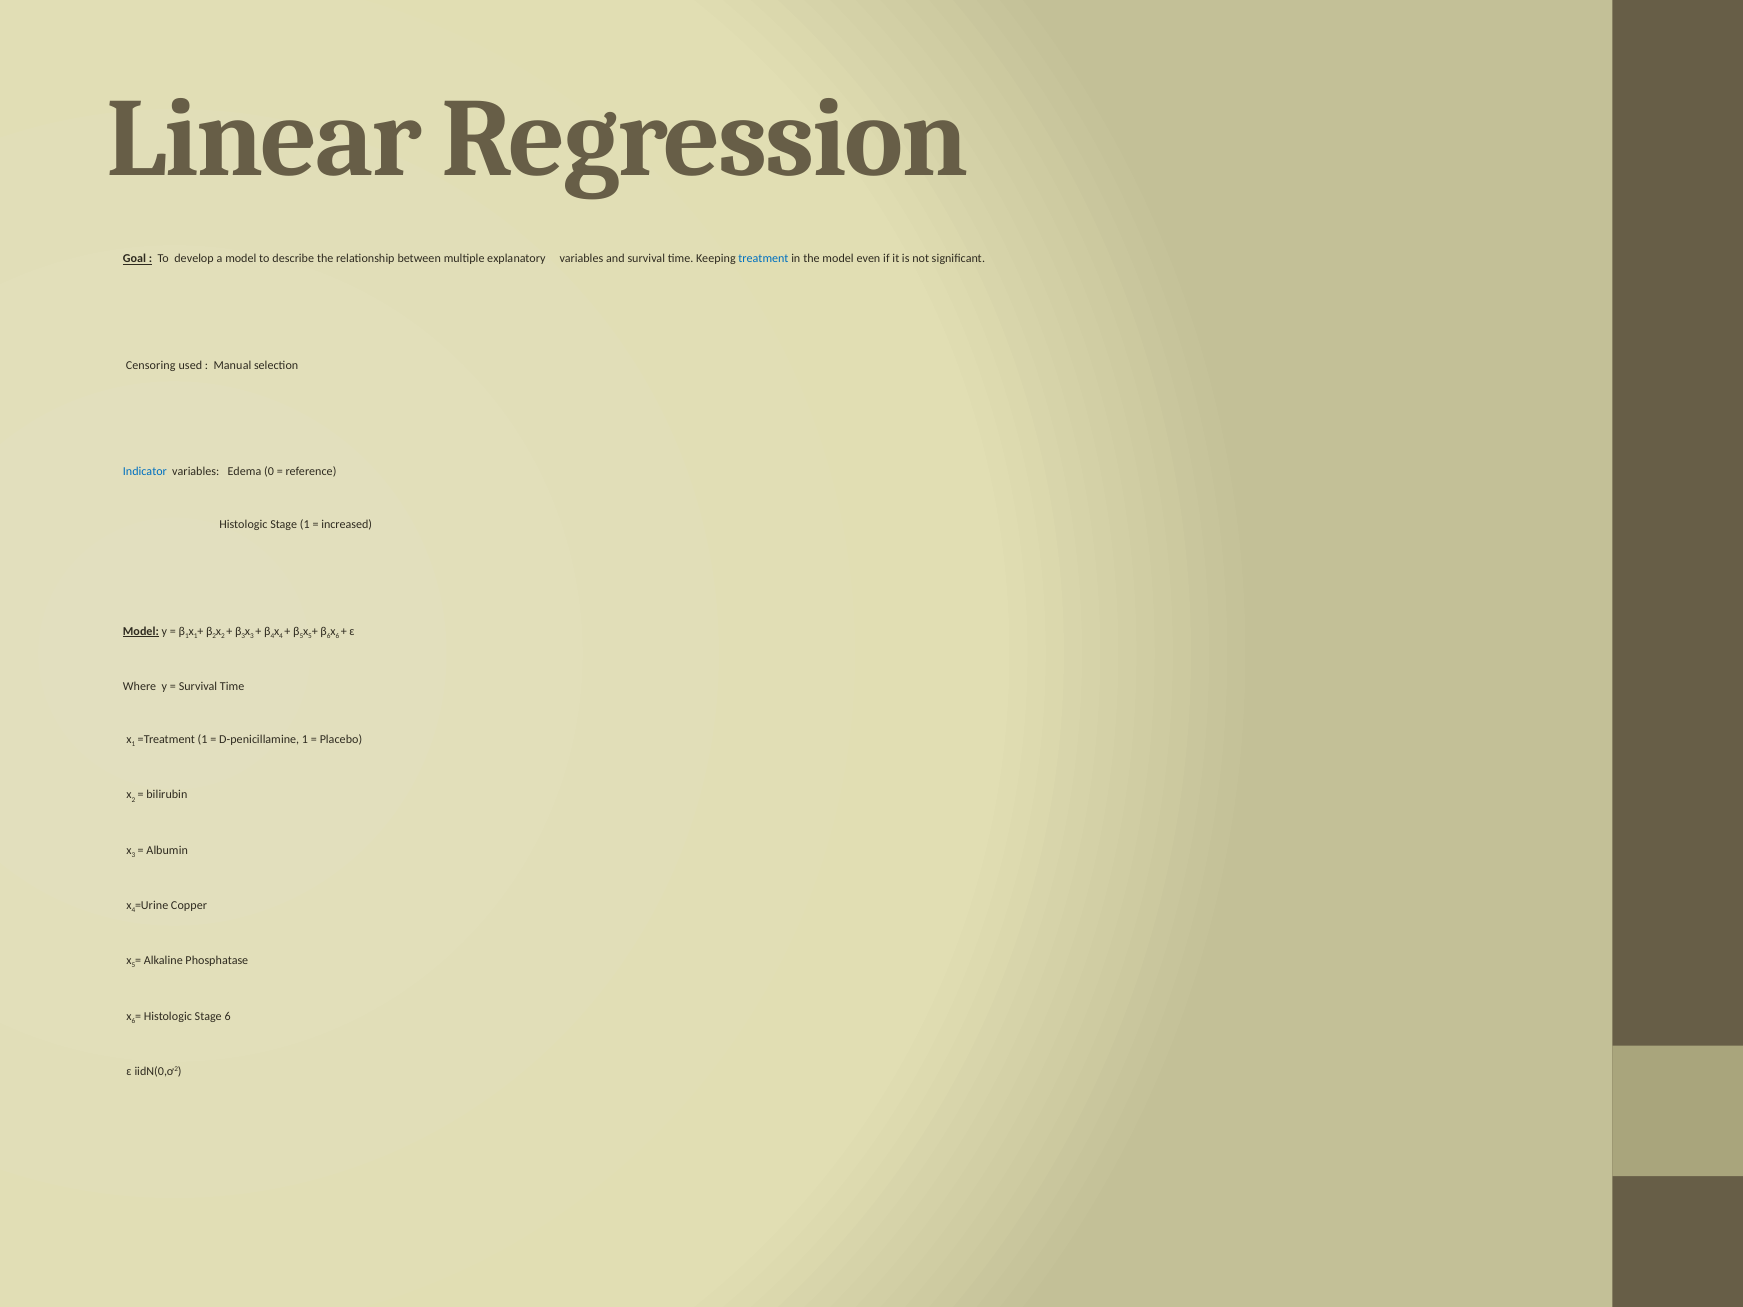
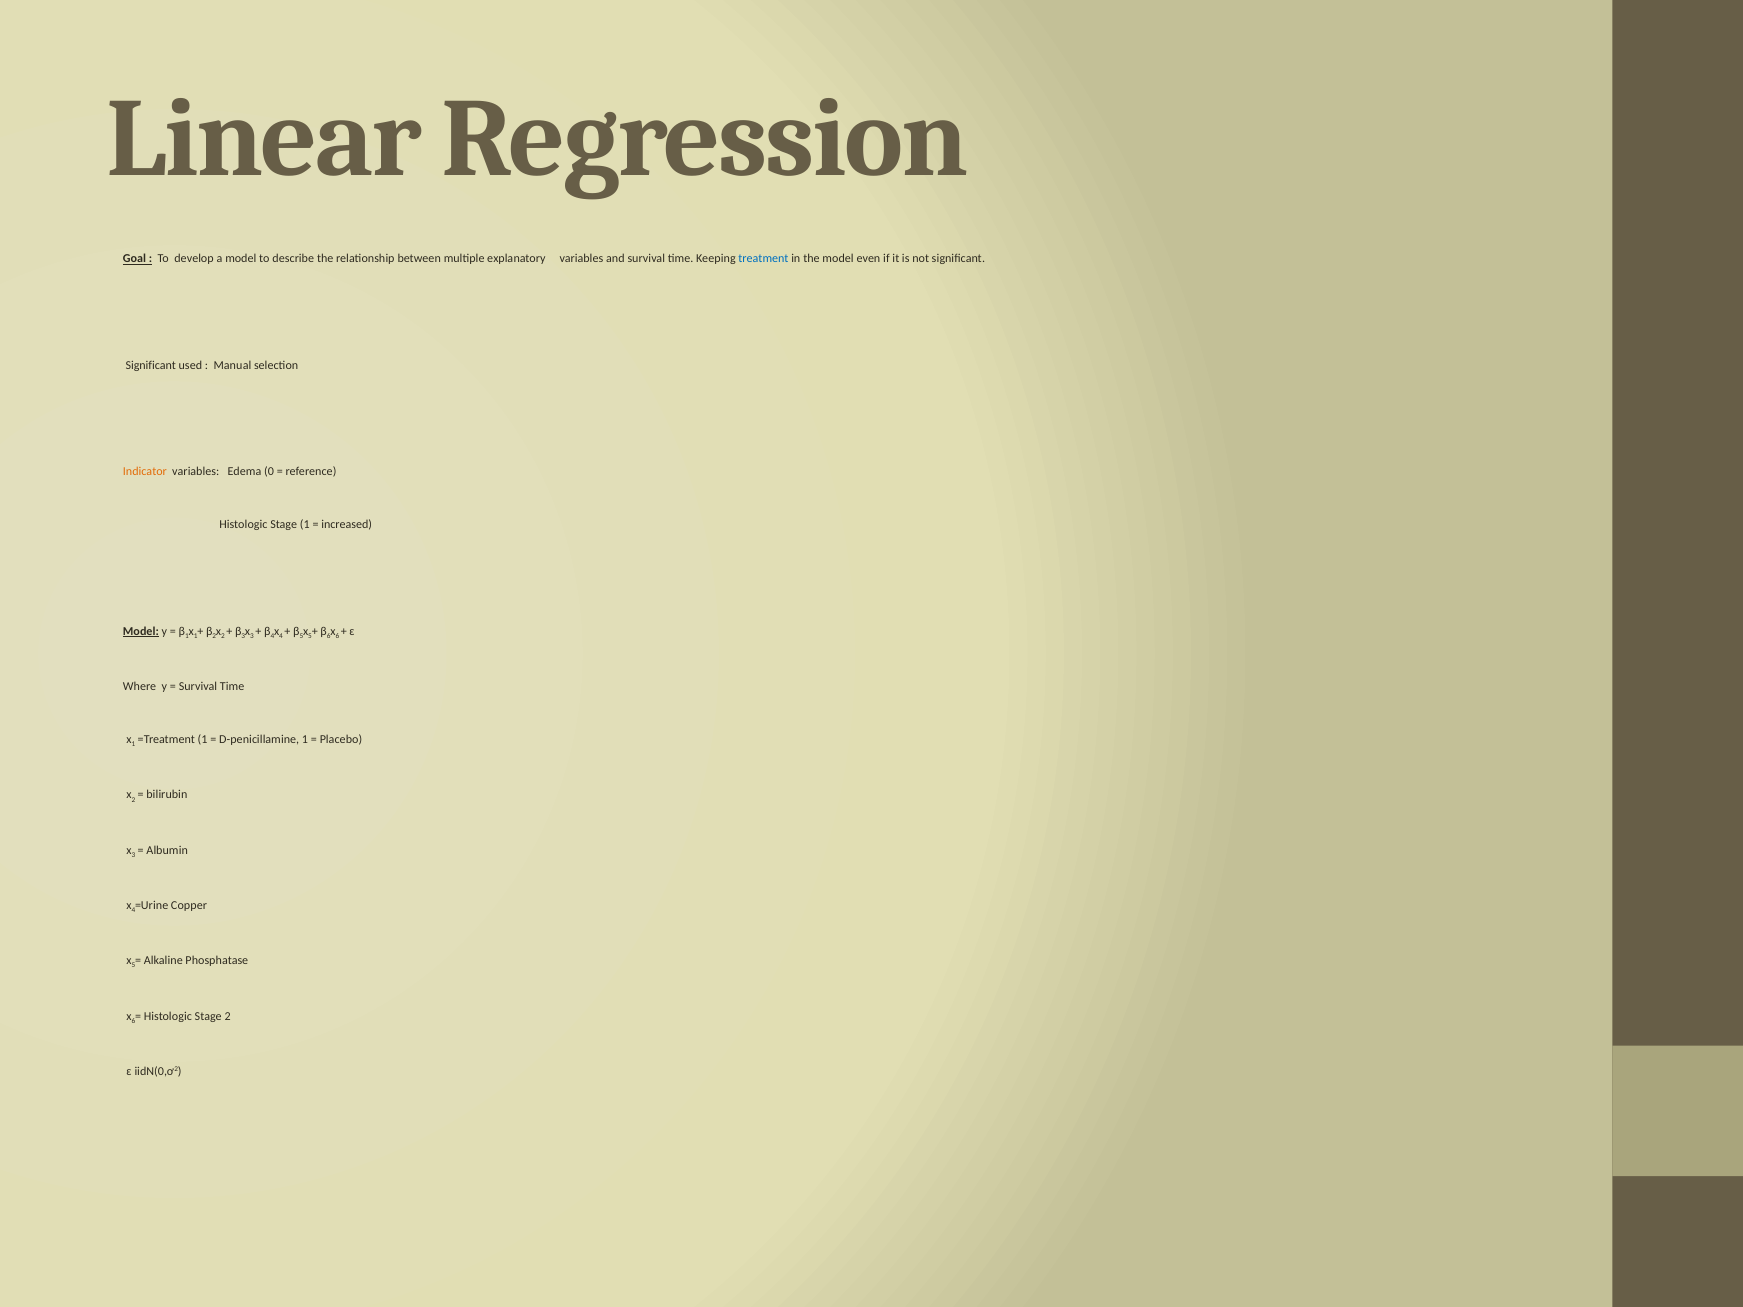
Censoring: Censoring -> Significant (151, 365)
Indicator colour: blue -> orange (145, 472)
Stage 6: 6 -> 2 (228, 1016)
